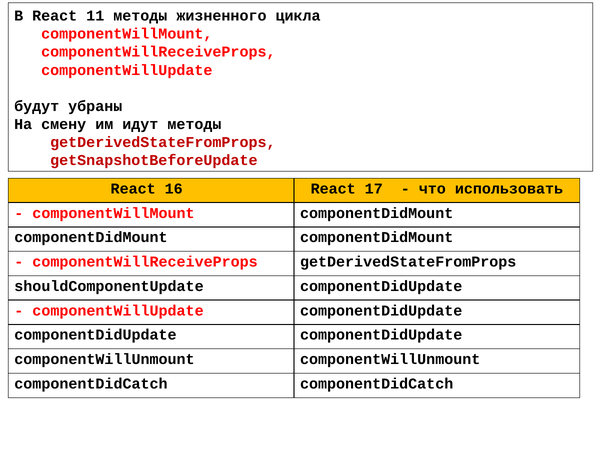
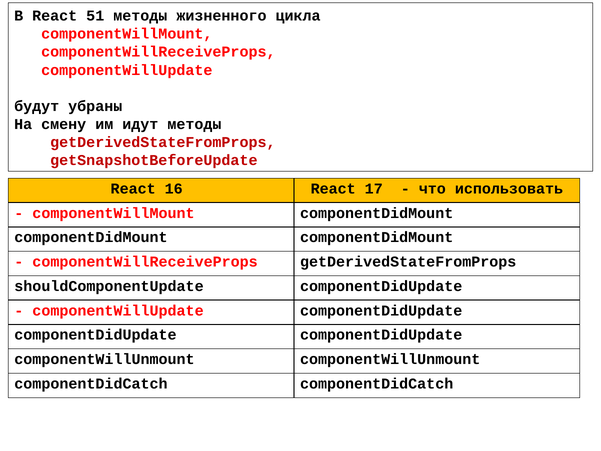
11: 11 -> 51 (95, 16)
